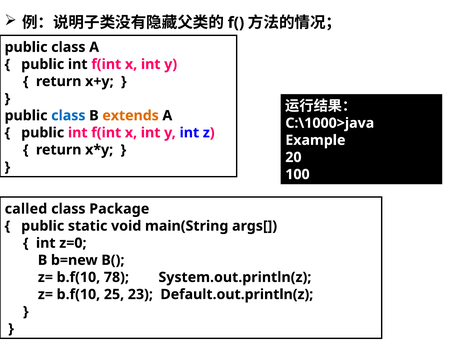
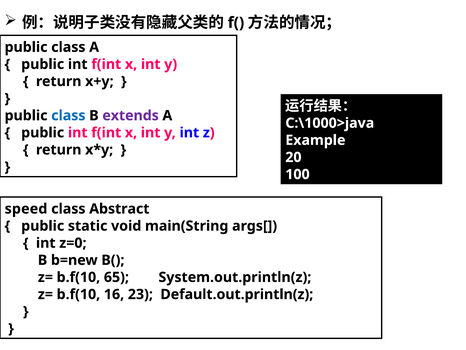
extends colour: orange -> purple (131, 115)
called: called -> speed (26, 209)
Package: Package -> Abstract (119, 209)
78: 78 -> 65 (116, 277)
25: 25 -> 16 (114, 294)
